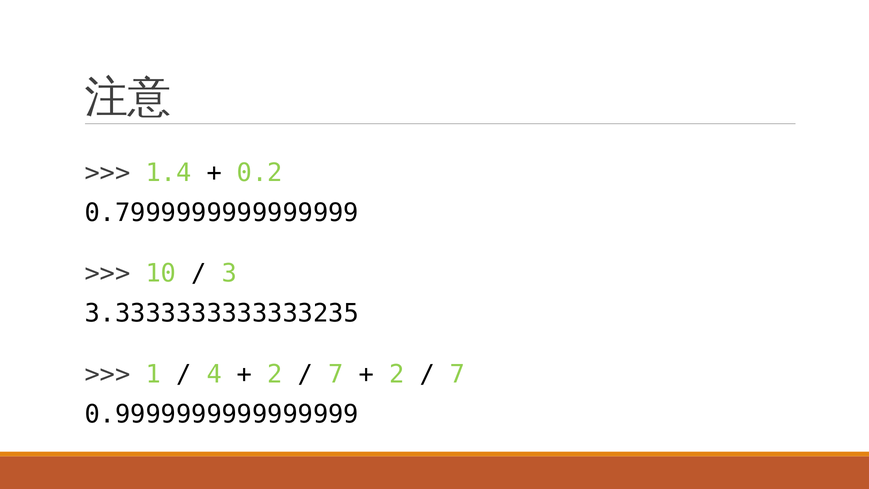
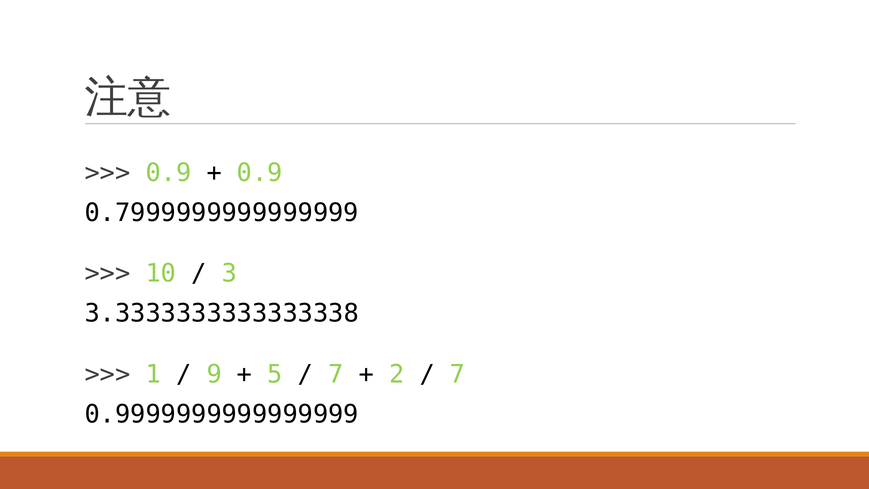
1.4: 1.4 -> 0.9 (169, 173)
0.2: 0.2 -> 0.9 (260, 173)
3.3333333333333235: 3.3333333333333235 -> 3.3333333333333338 (222, 314)
4: 4 -> 9 (214, 374)
2: 2 -> 5 (275, 374)
